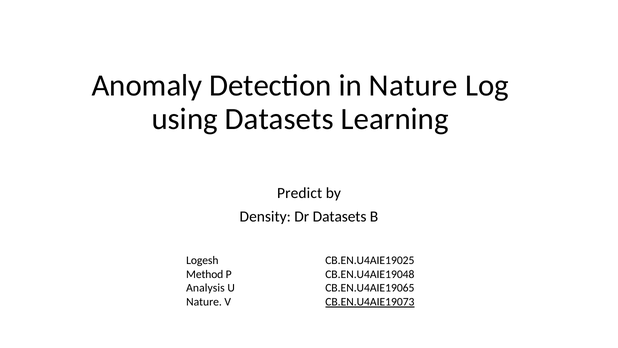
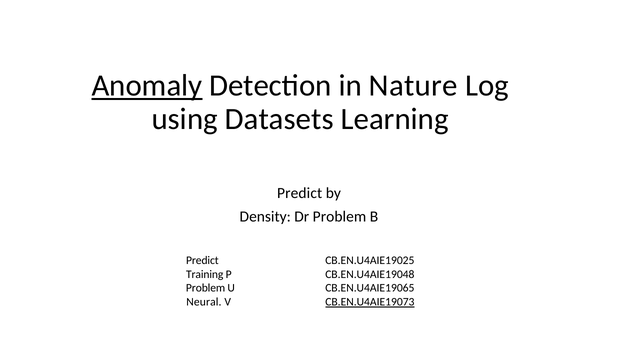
Anomaly underline: none -> present (147, 85)
Dr Datasets: Datasets -> Problem (340, 216)
Logesh: Logesh -> Predict (202, 260)
Method: Method -> Training (205, 274)
Analysis: Analysis -> Problem (206, 288)
Nature: Nature -> Neural (204, 302)
